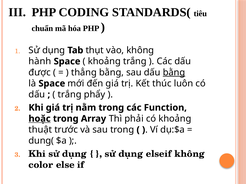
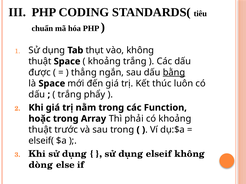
hành: hành -> thuật (40, 62)
thẳng bằng: bằng -> ngắn (111, 73)
hoặc underline: present -> none (40, 119)
dung(: dung( -> elseif( (41, 141)
color: color -> dòng (41, 165)
